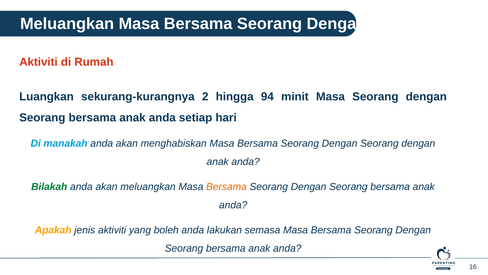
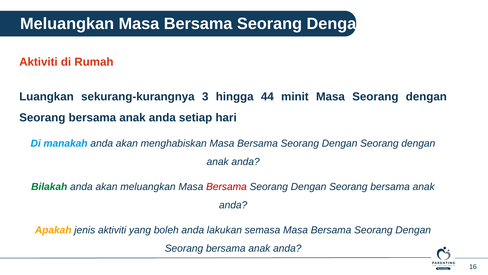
2: 2 -> 3 (205, 97)
94: 94 -> 44 (267, 97)
Bersama colour: orange -> red (226, 187)
